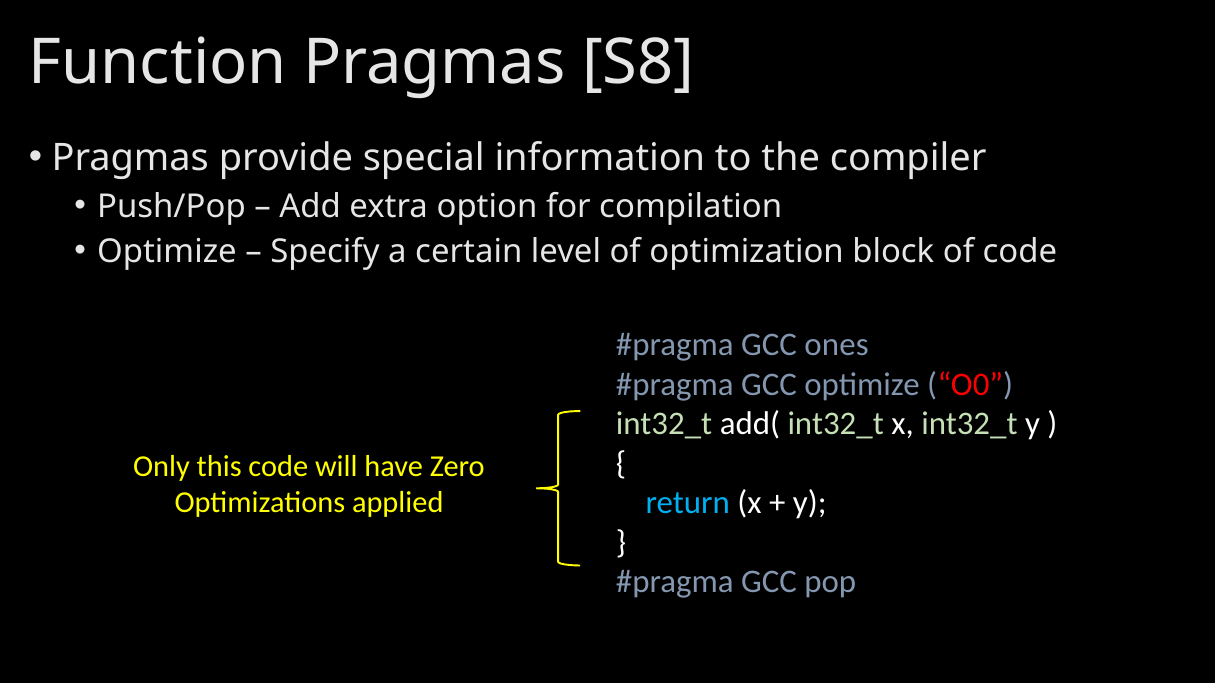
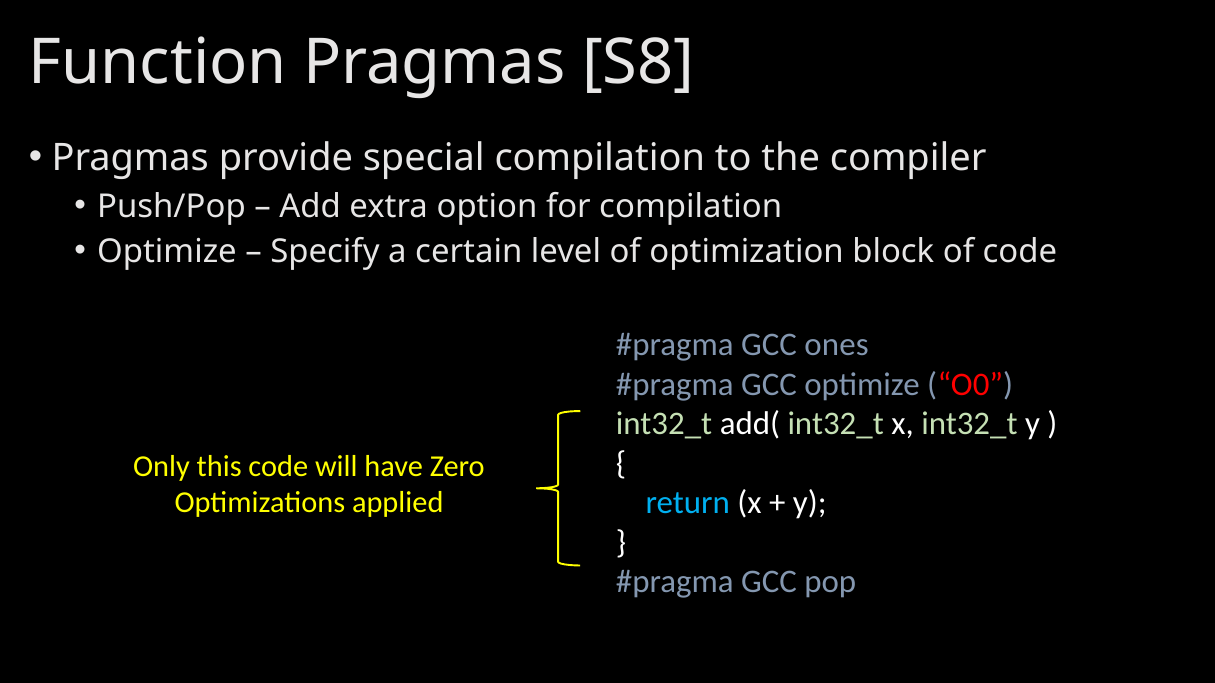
special information: information -> compilation (600, 158)
